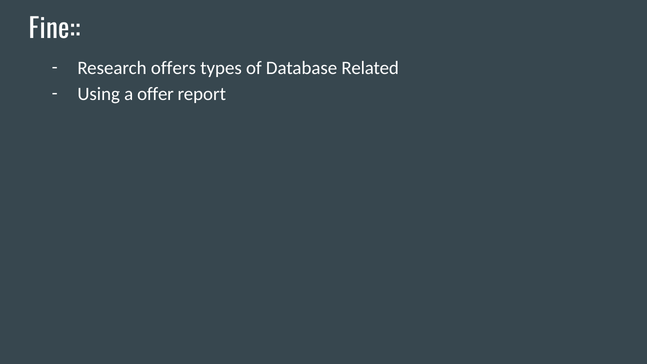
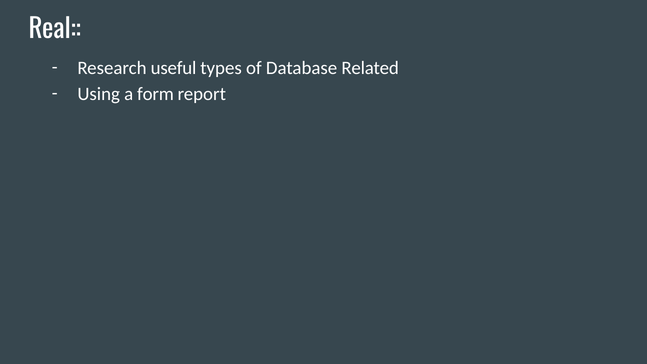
Fine: Fine -> Real (55, 29)
offers: offers -> useful (174, 68)
offer: offer -> form (155, 94)
